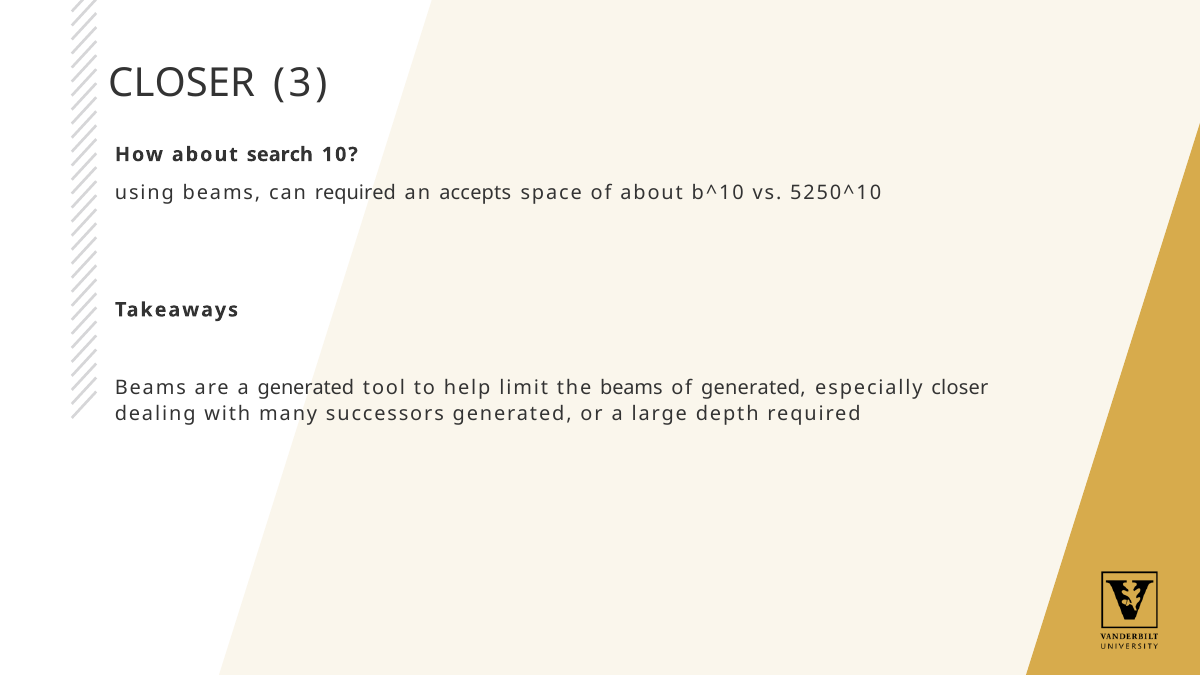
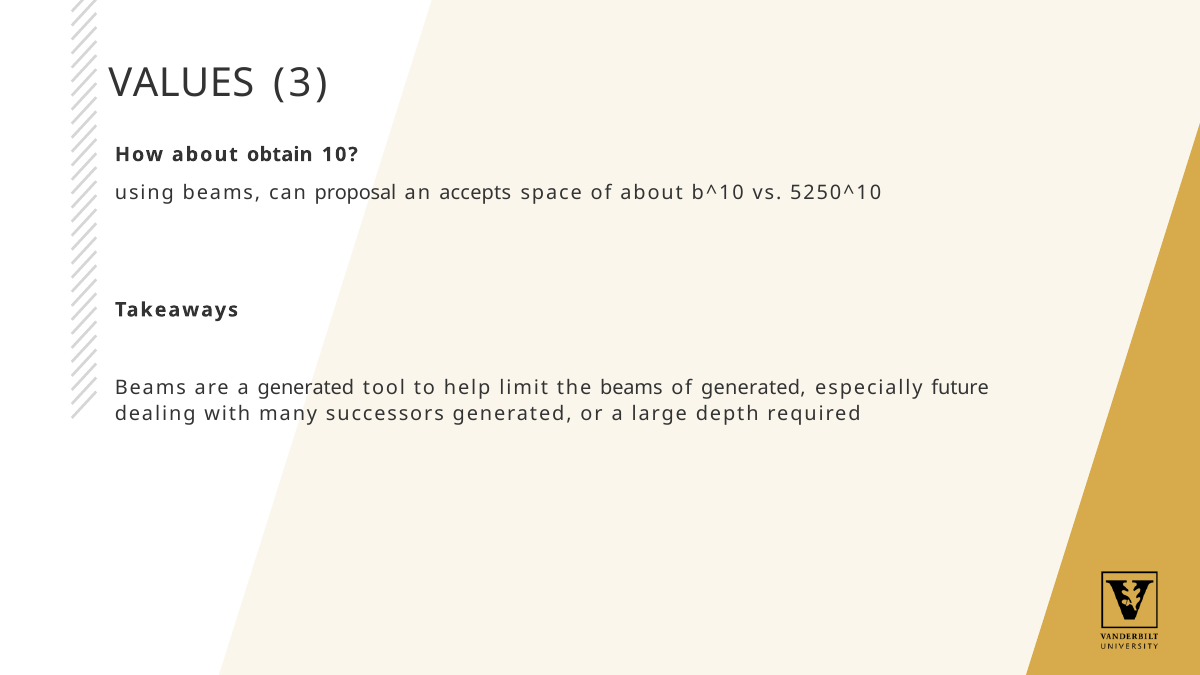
CLOSER: CLOSER -> VALUES (181, 83)
search: search -> obtain (280, 155)
can required: required -> proposal (355, 193)
especially closer: closer -> future (960, 388)
